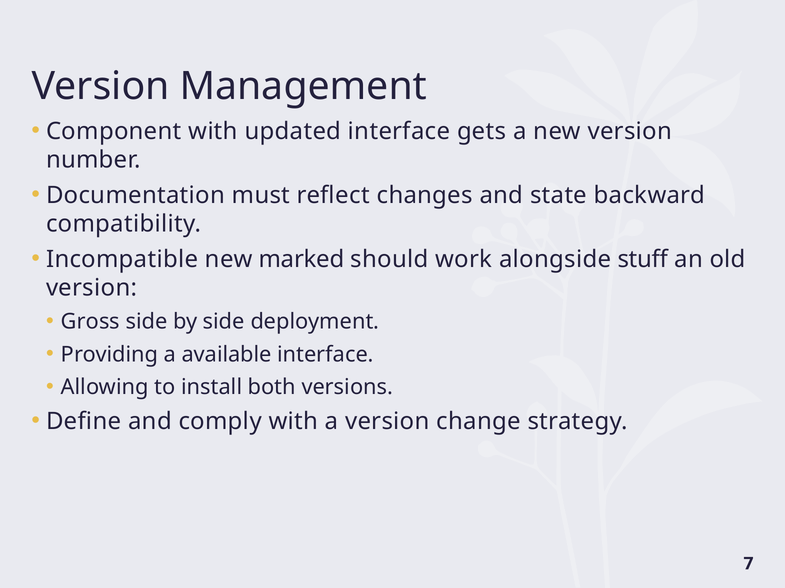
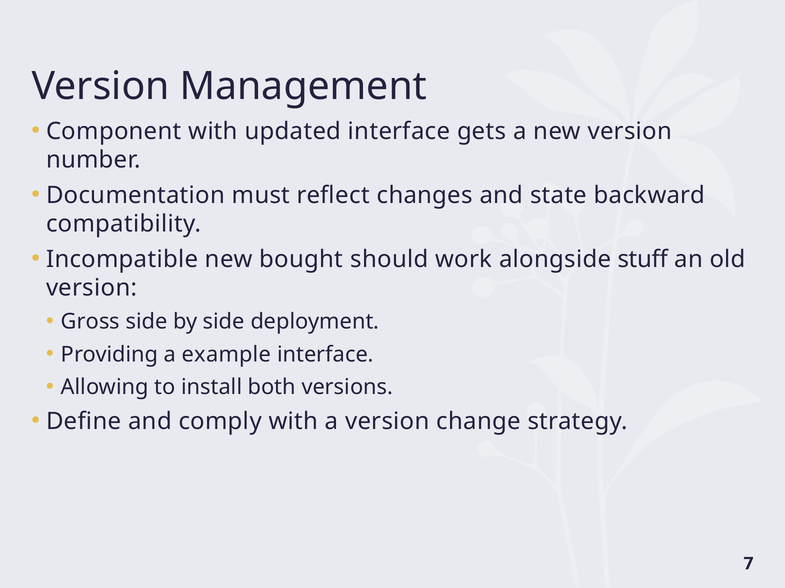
marked: marked -> bought (301, 260)
available: available -> example (226, 355)
